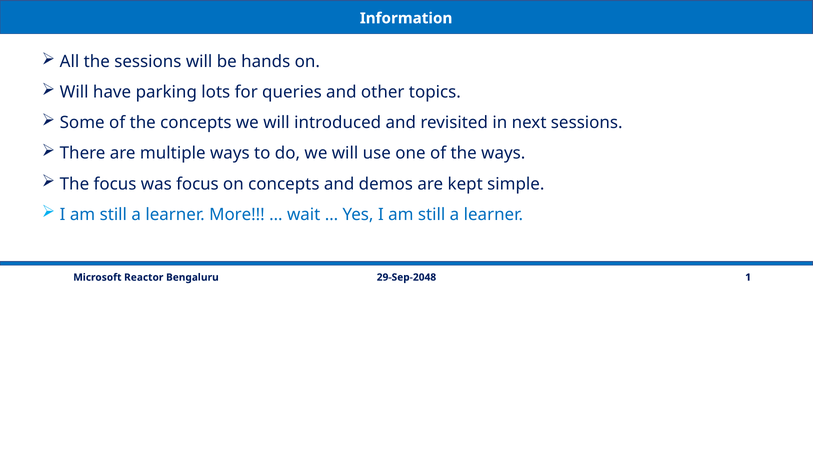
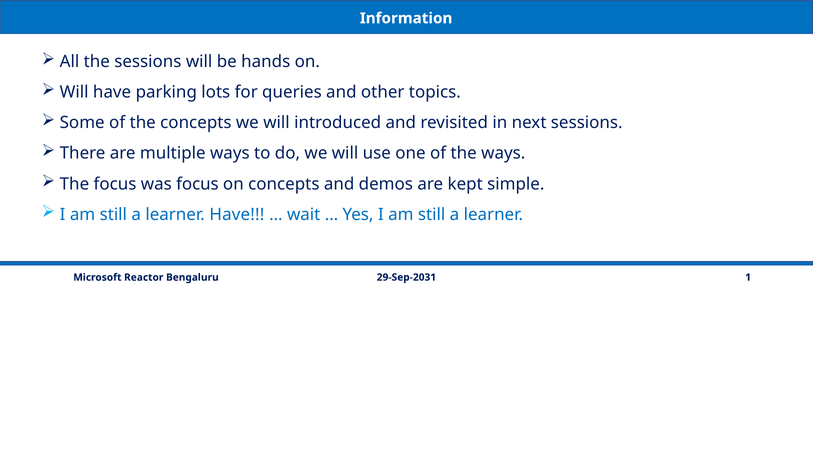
learner More: More -> Have (237, 214)
29-Sep-2048: 29-Sep-2048 -> 29-Sep-2031 (406, 277)
